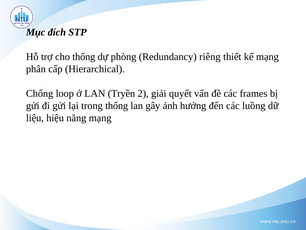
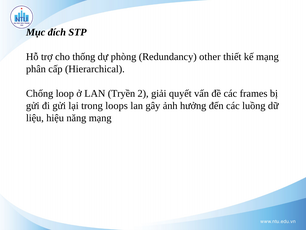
riêng: riêng -> other (210, 57)
trong thống: thống -> loops (117, 106)
